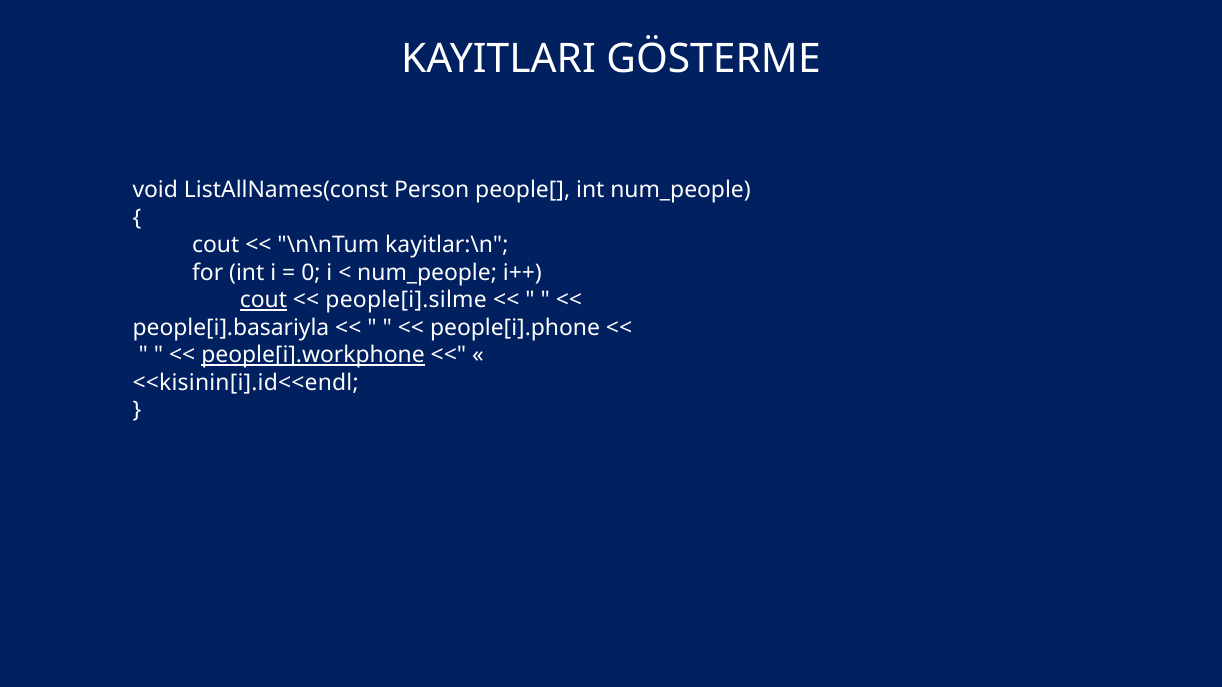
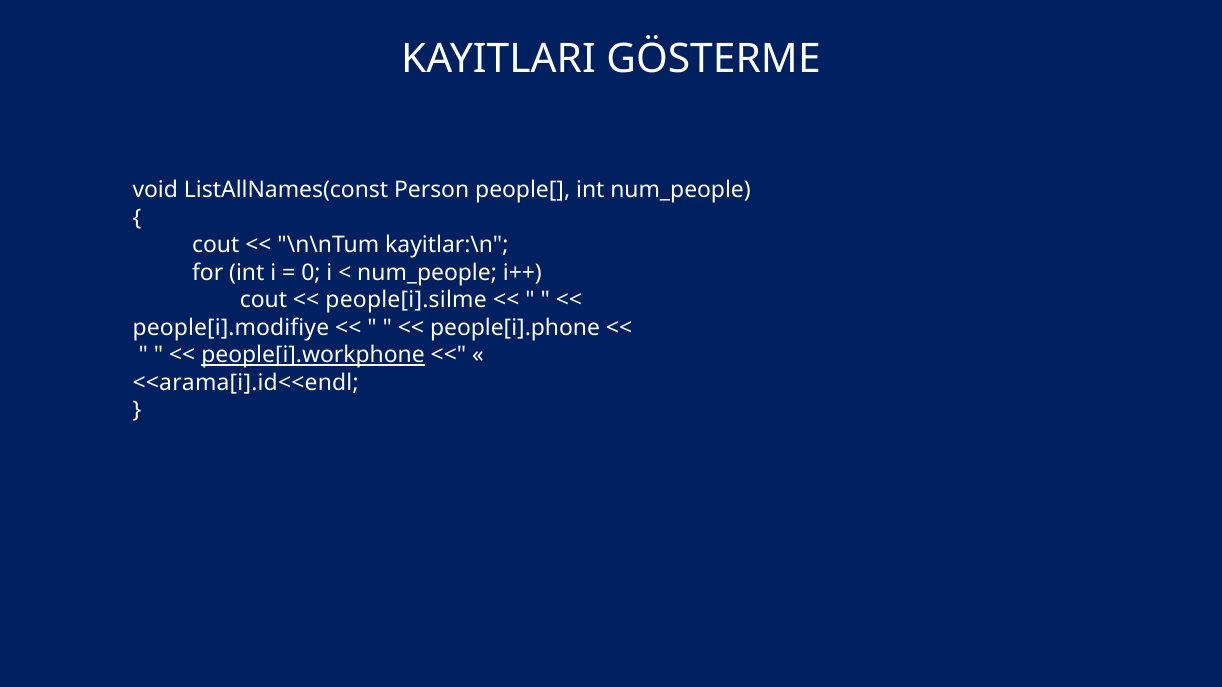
cout underline: present -> none (263, 300)
people[i].basariyla: people[i].basariyla -> people[i].modifiye (231, 328)
<<kisinin[i].id<<endl: <<kisinin[i].id<<endl -> <<arama[i].id<<endl (246, 383)
